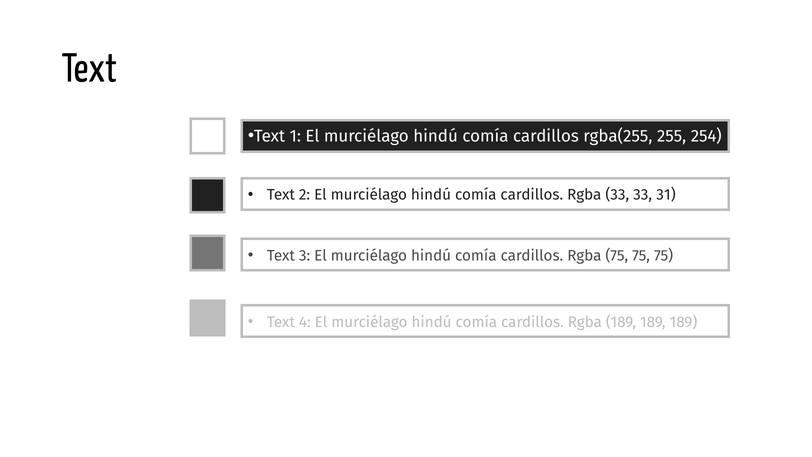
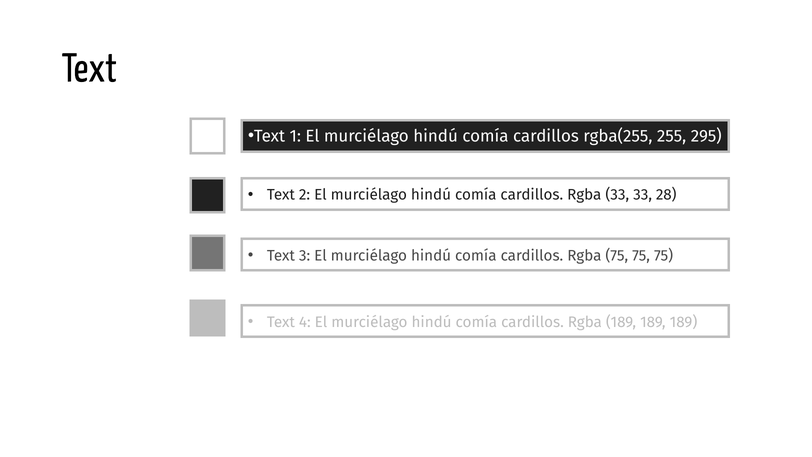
254: 254 -> 295 (706, 136)
31: 31 -> 28 (666, 195)
